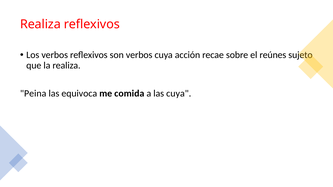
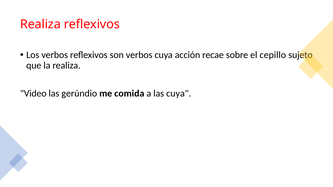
reúnes: reúnes -> cepillo (273, 55)
Peina: Peina -> Video (33, 93)
equivoca: equivoca -> gerúndio (79, 93)
